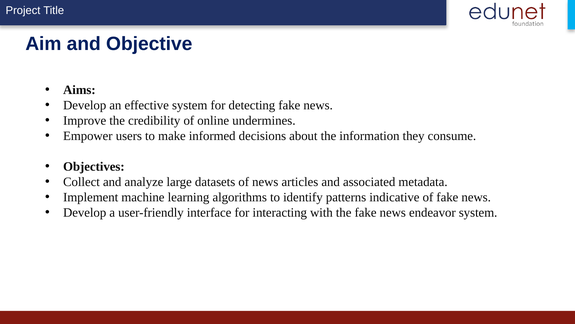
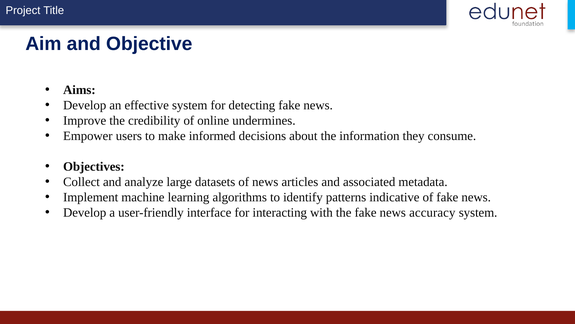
endeavor: endeavor -> accuracy (432, 212)
